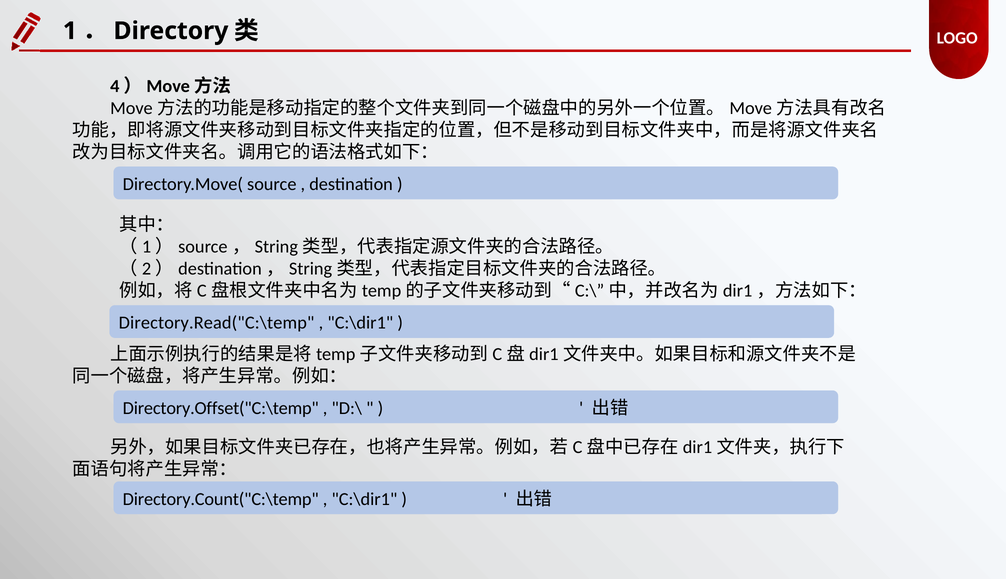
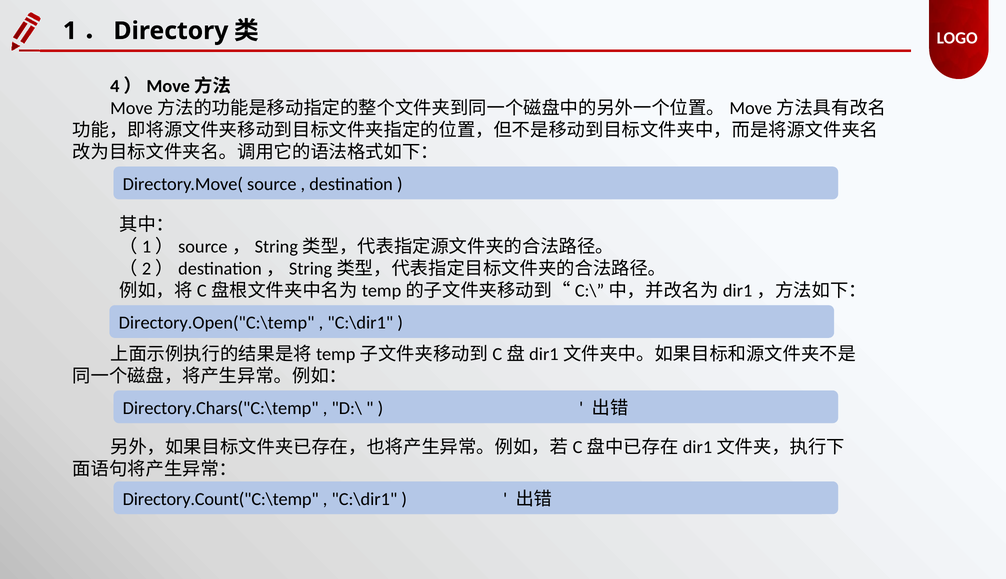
Directory.Read("C:\temp: Directory.Read("C:\temp -> Directory.Open("C:\temp (217, 323)
Directory.Offset("C:\temp: Directory.Offset("C:\temp -> Directory.Chars("C:\temp (221, 408)
